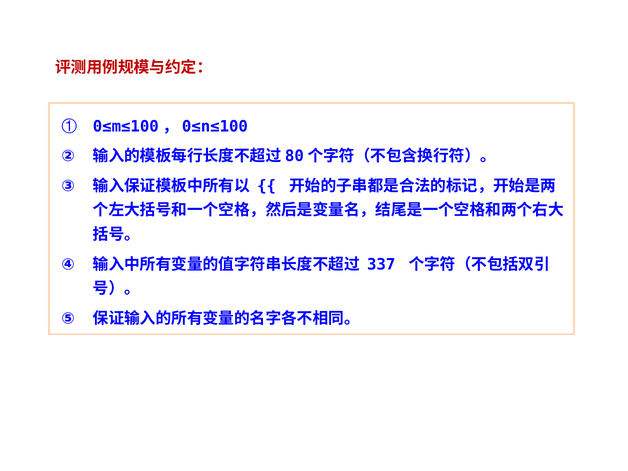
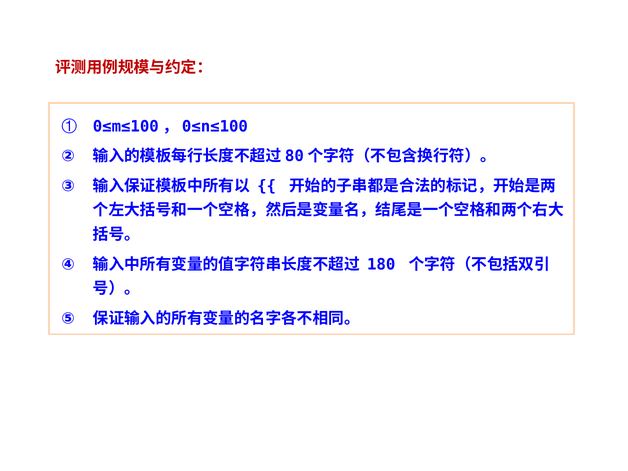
337: 337 -> 180 (381, 264)
